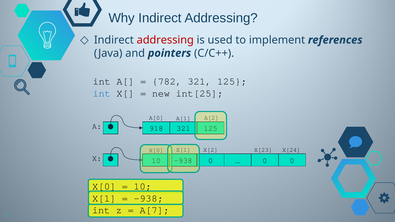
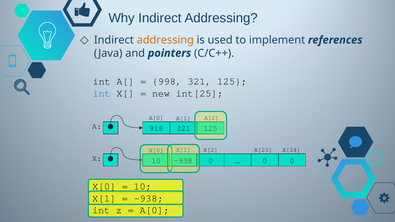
addressing colour: red -> orange (165, 40)
782: 782 -> 998 (167, 81)
A[7: A[7 -> A[0 (154, 210)
